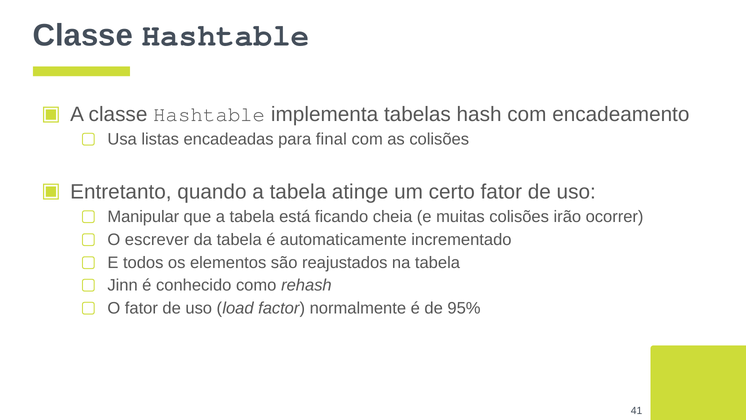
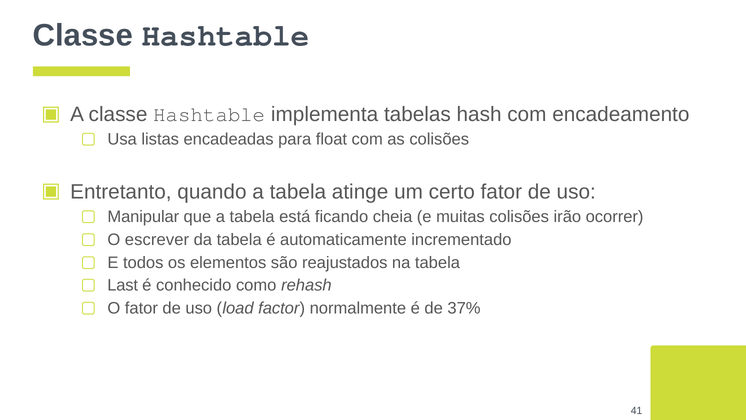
final: final -> float (331, 139)
Jinn: Jinn -> Last (123, 285)
95%: 95% -> 37% (464, 308)
